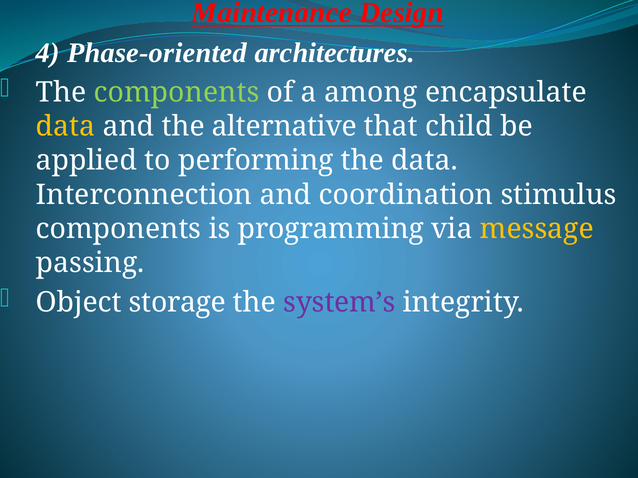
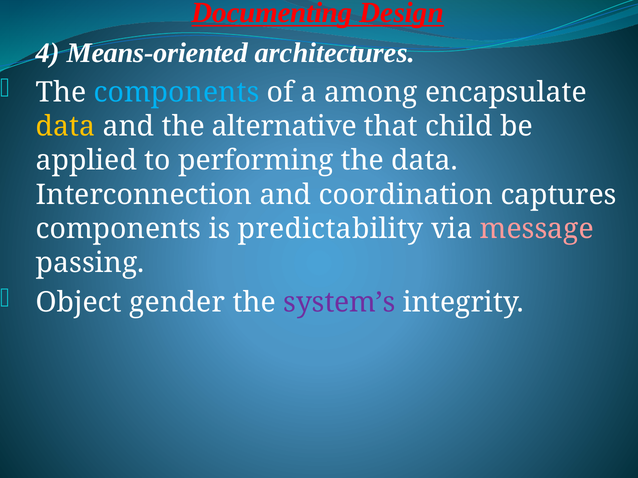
Maintenance: Maintenance -> Documenting (272, 13)
Phase-oriented: Phase-oriented -> Means-oriented (157, 53)
components colour: light green -> light blue (177, 93)
stimulus: stimulus -> captures (558, 195)
programming: programming -> predictability (331, 229)
message colour: yellow -> pink (537, 229)
storage: storage -> gender (177, 303)
